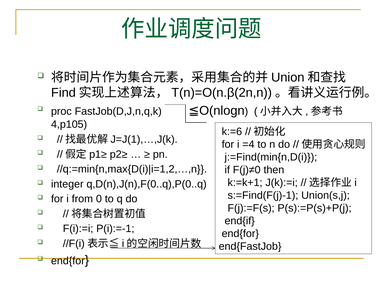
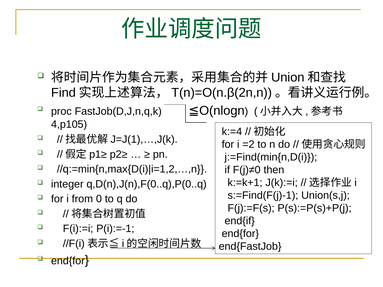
k:=6: k:=6 -> k:=4 (232, 132)
=4: =4 -> =2 (248, 144)
